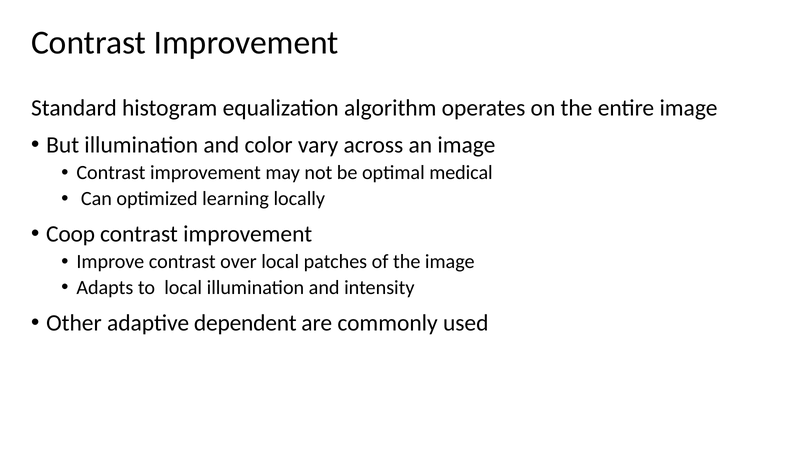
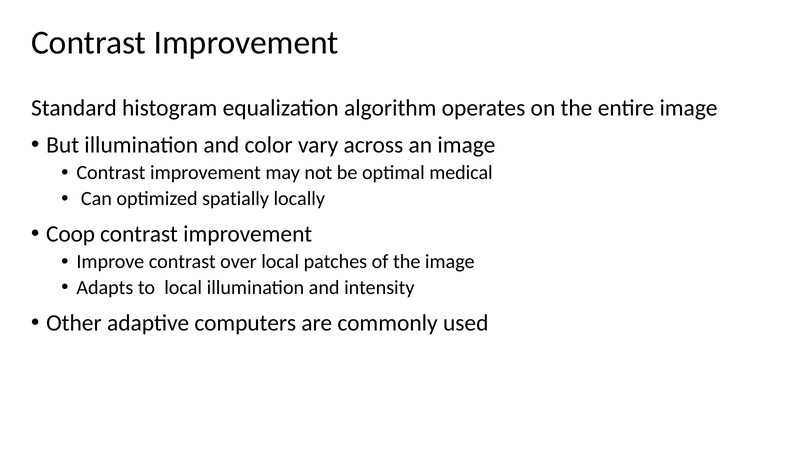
learning: learning -> spatially (236, 199)
dependent: dependent -> computers (245, 323)
